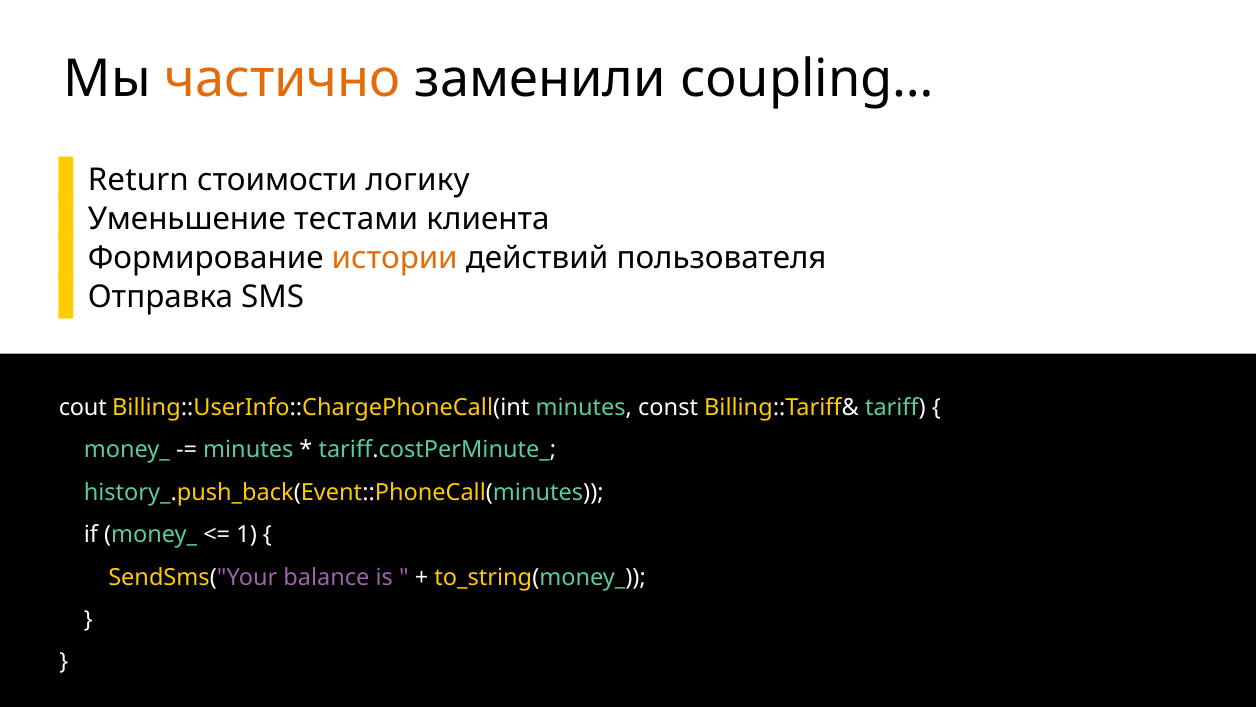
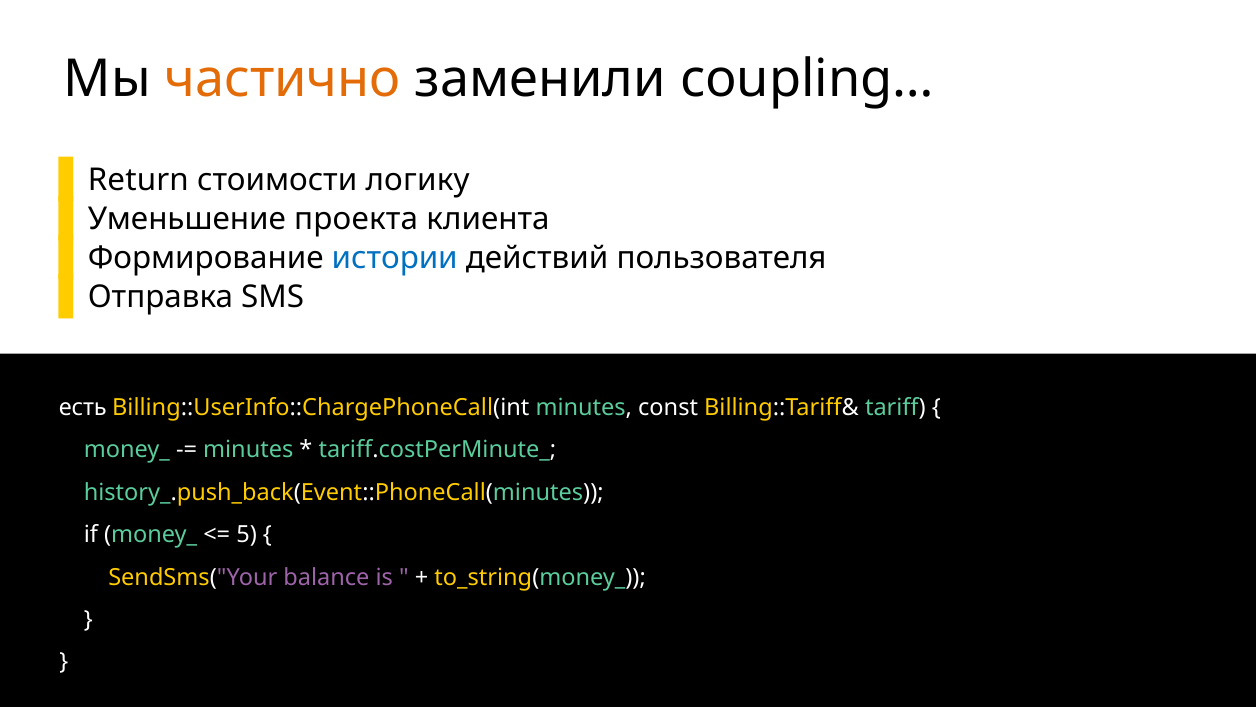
тестами: тестами -> проекта (356, 219)
истории colour: orange -> blue (395, 258)
cout: cout -> есть (83, 407)
1: 1 -> 5 (247, 534)
